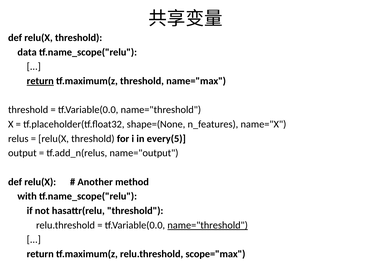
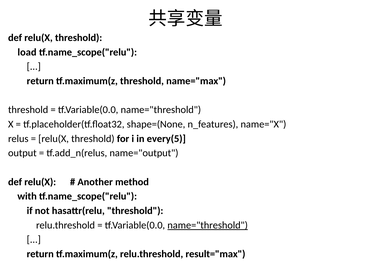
data: data -> load (27, 52)
return underline: present -> none (40, 81)
scope="max: scope="max -> result="max (215, 254)
